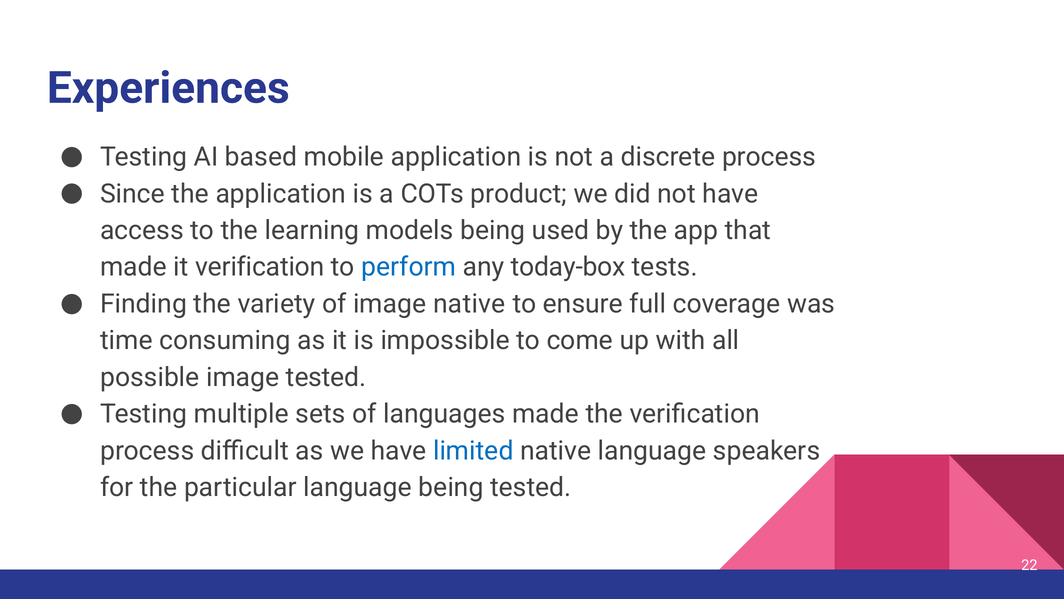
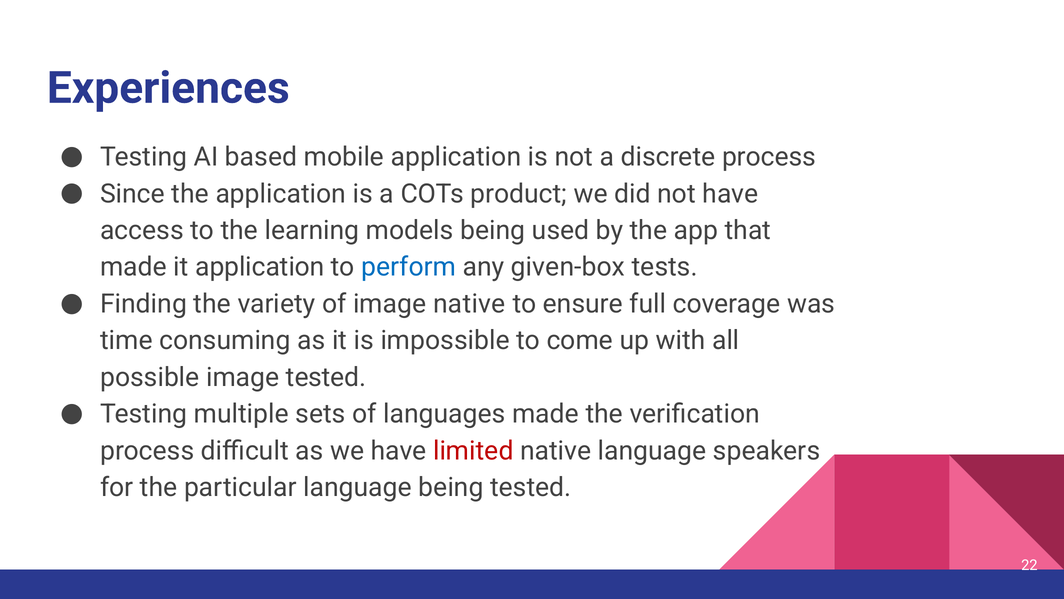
it verification: verification -> application (260, 267)
today-box: today-box -> given-box (568, 267)
limited colour: blue -> red (473, 450)
